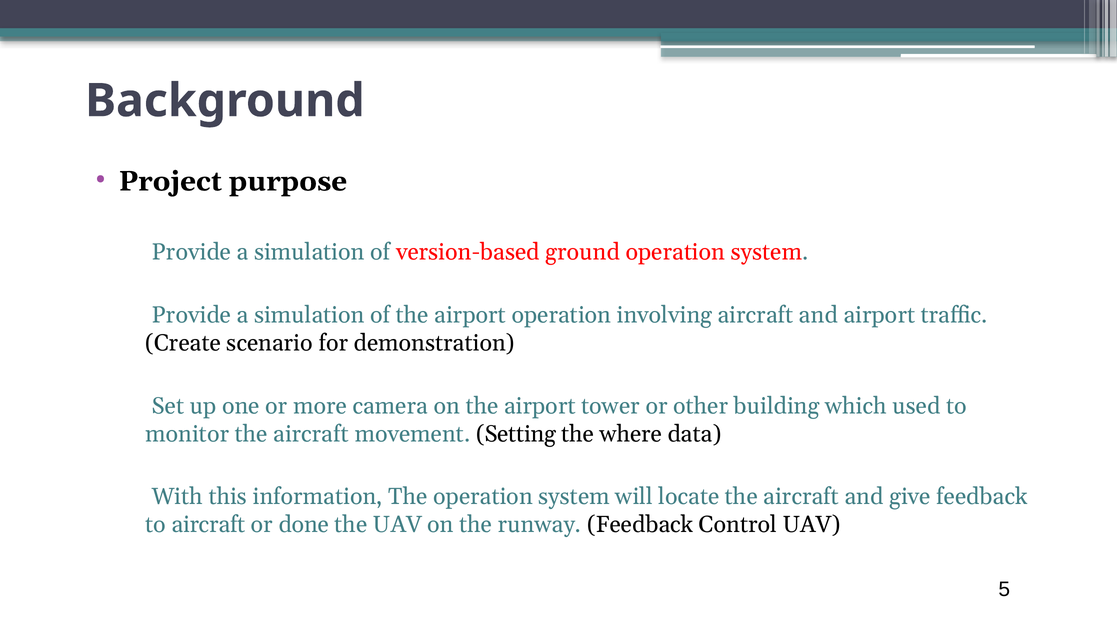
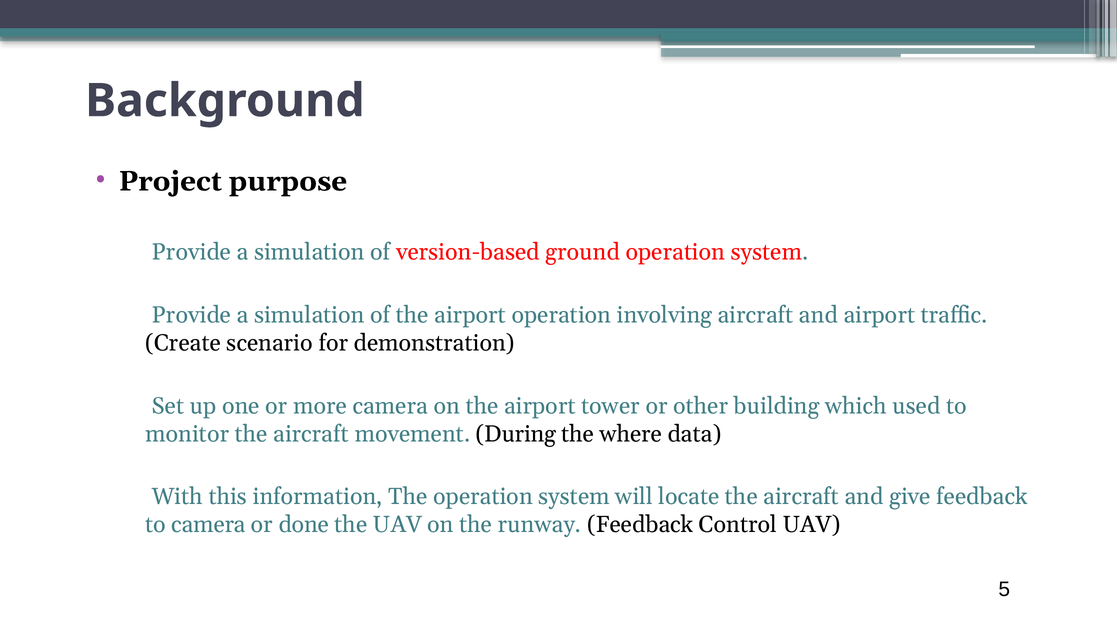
Setting: Setting -> During (516, 434)
to aircraft: aircraft -> camera (209, 525)
